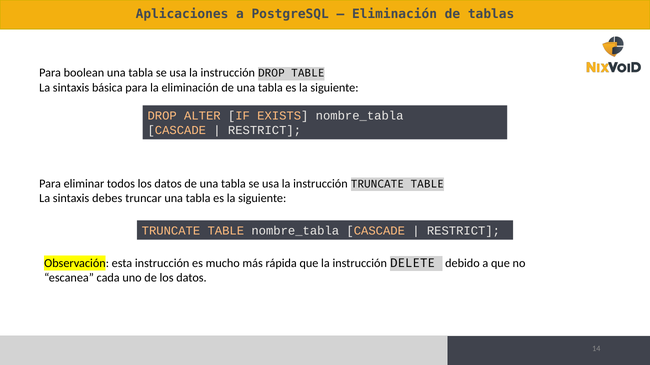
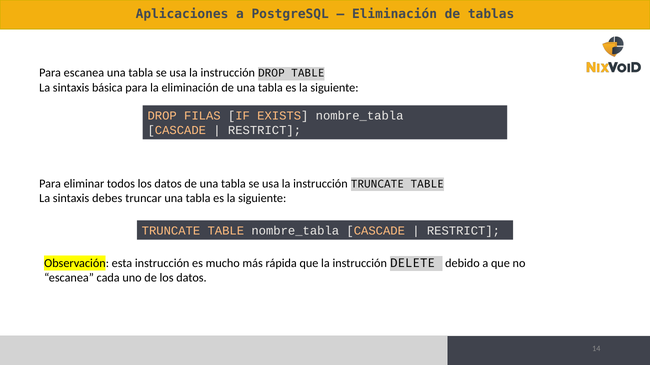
Para boolean: boolean -> escanea (84, 73)
ALTER: ALTER -> FILAS (202, 116)
